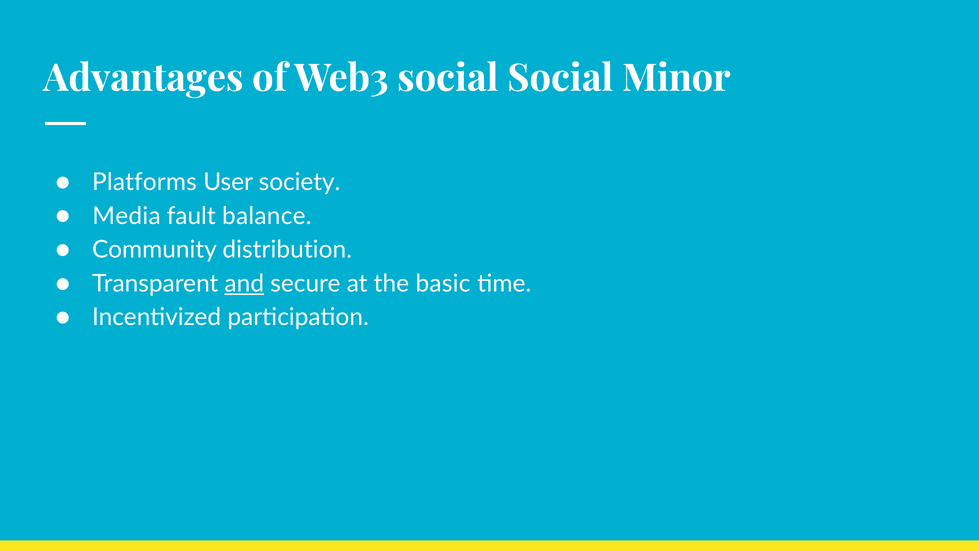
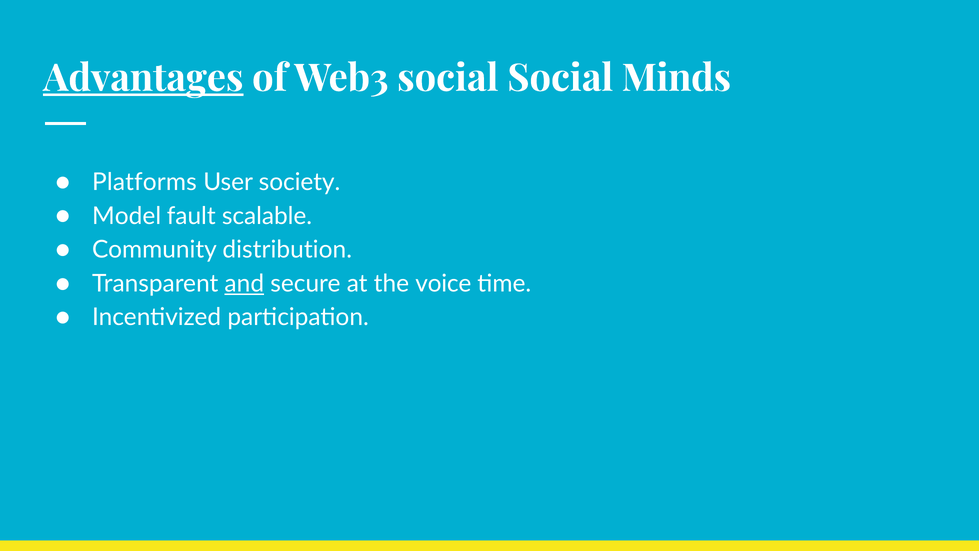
Advantages underline: none -> present (143, 78)
Minor: Minor -> Minds (676, 78)
Media: Media -> Model (127, 216)
balance: balance -> scalable (267, 216)
basic: basic -> voice (443, 283)
